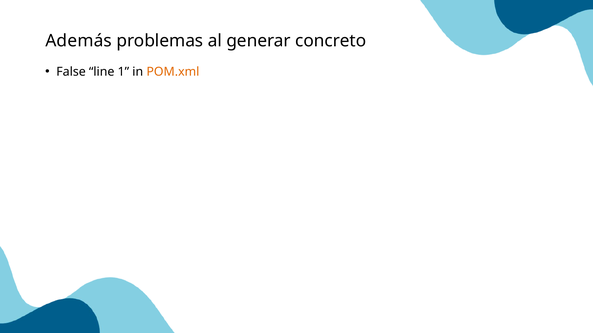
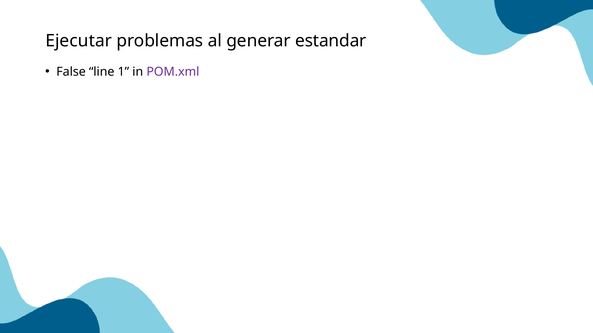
Además: Además -> Ejecutar (79, 41)
concreto: concreto -> estandar (331, 41)
POM.xml colour: orange -> purple (173, 72)
